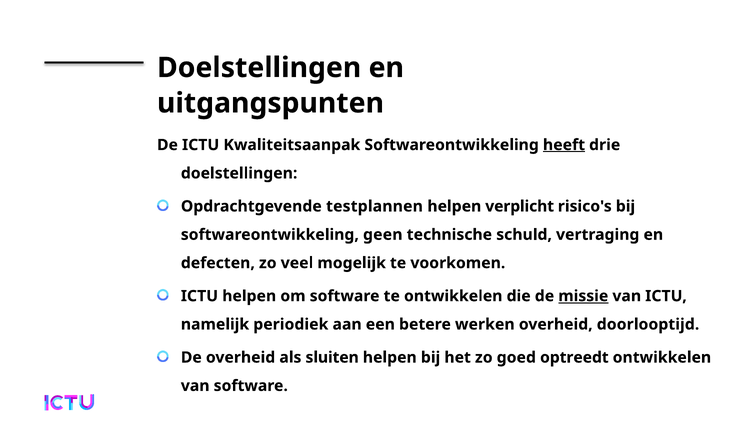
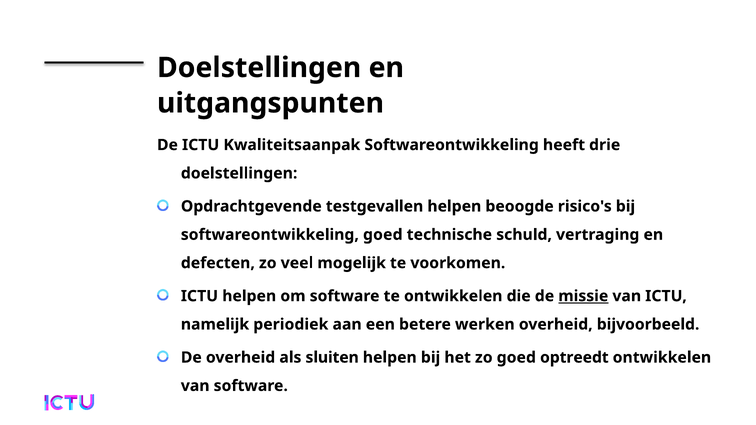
heeft underline: present -> none (564, 145)
testplannen: testplannen -> testgevallen (375, 206)
verplicht: verplicht -> beoogde (520, 206)
softwareontwikkeling geen: geen -> goed (383, 235)
doorlooptijd: doorlooptijd -> bijvoorbeeld (648, 325)
